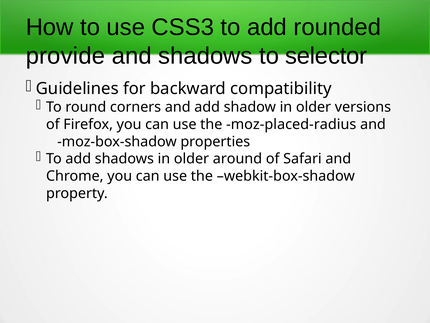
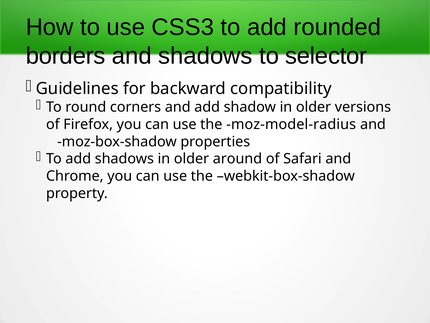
provide: provide -> borders (66, 56)
moz-placed-radius: moz-placed-radius -> moz-model-radius (291, 124)
